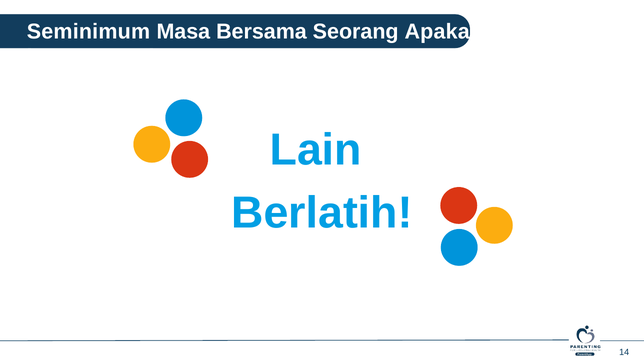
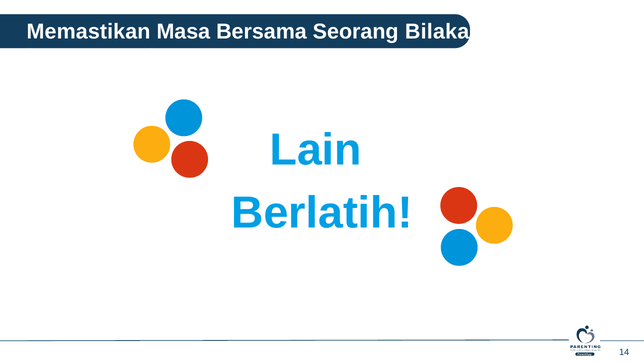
Seminimum: Seminimum -> Memastikan (89, 32)
Apakah: Apakah -> Bilakah (444, 32)
